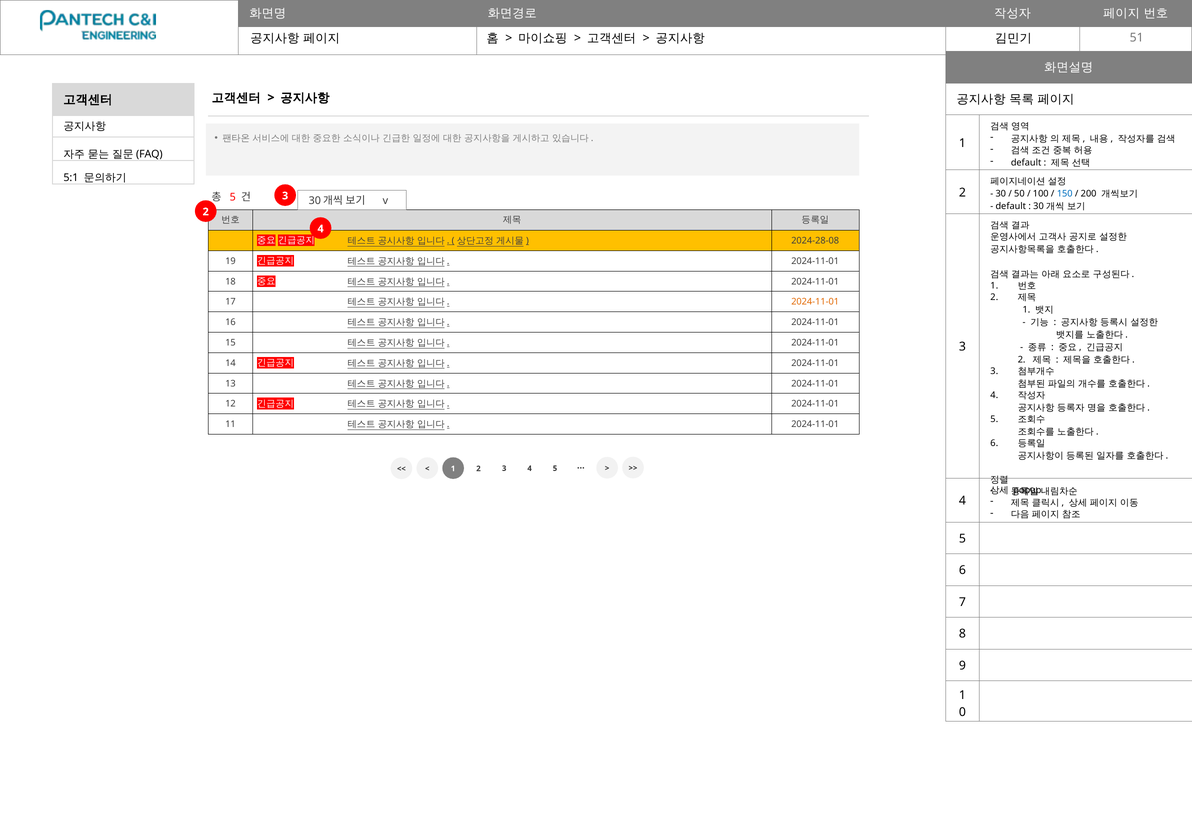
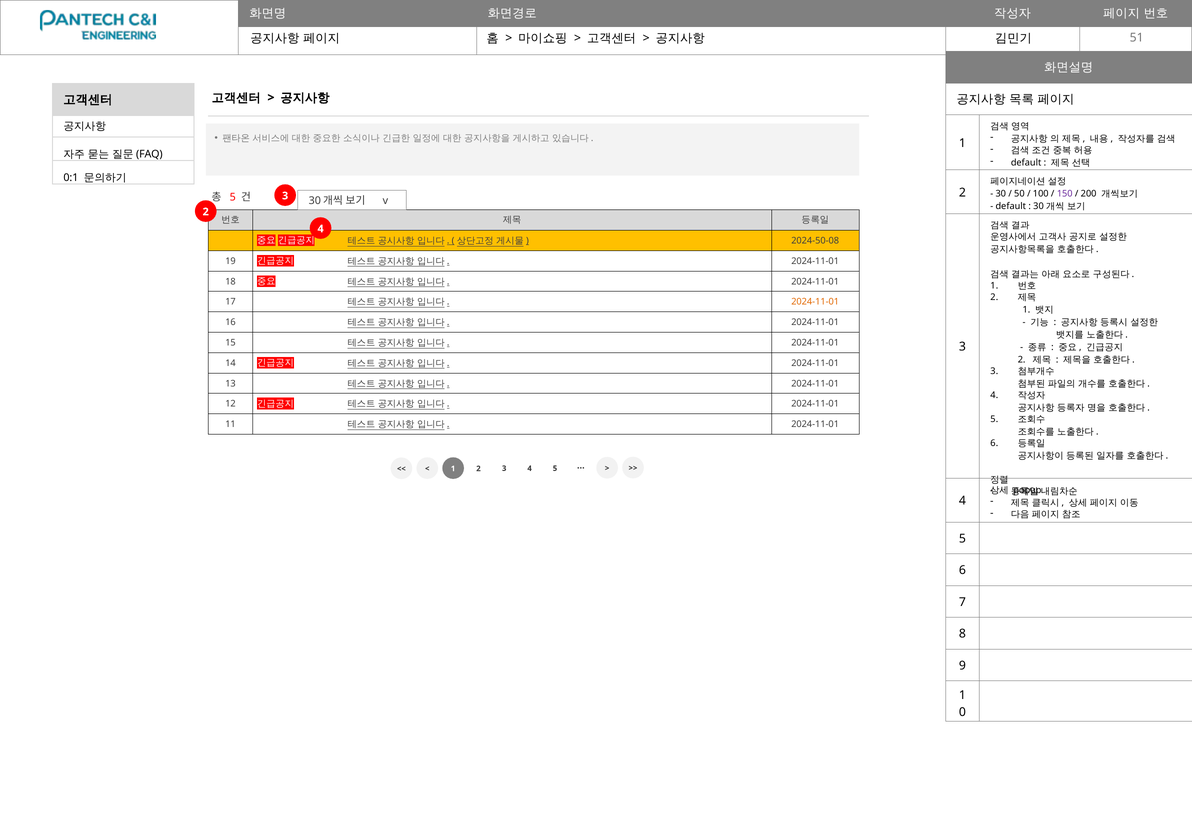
5:1: 5:1 -> 0:1 (71, 178)
150 colour: blue -> purple (1065, 194)
2024-28-08: 2024-28-08 -> 2024-50-08 (815, 241)
